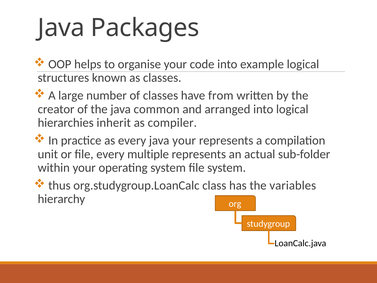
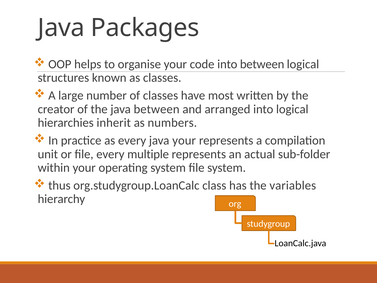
into example: example -> between (262, 64)
from: from -> most (221, 96)
java common: common -> between (157, 109)
compiler: compiler -> numbers (172, 123)
